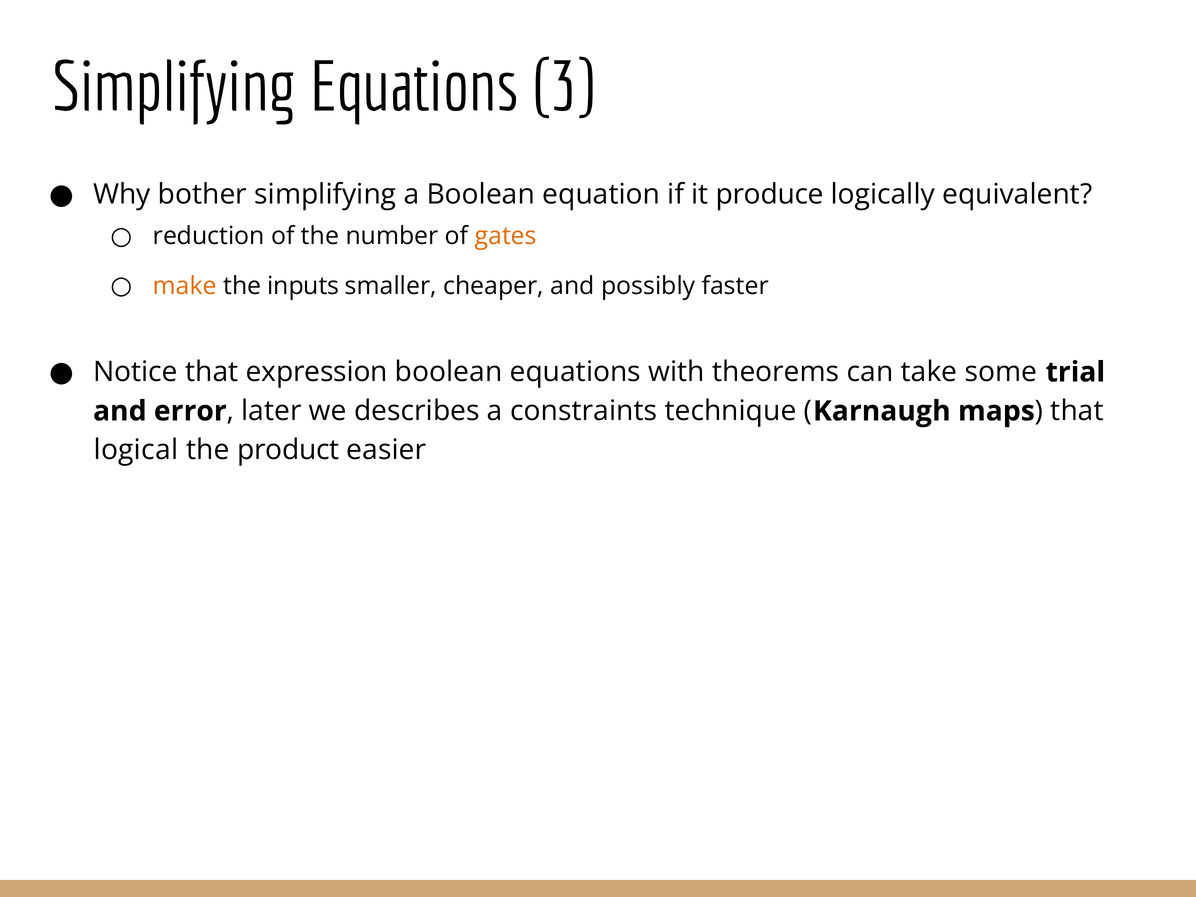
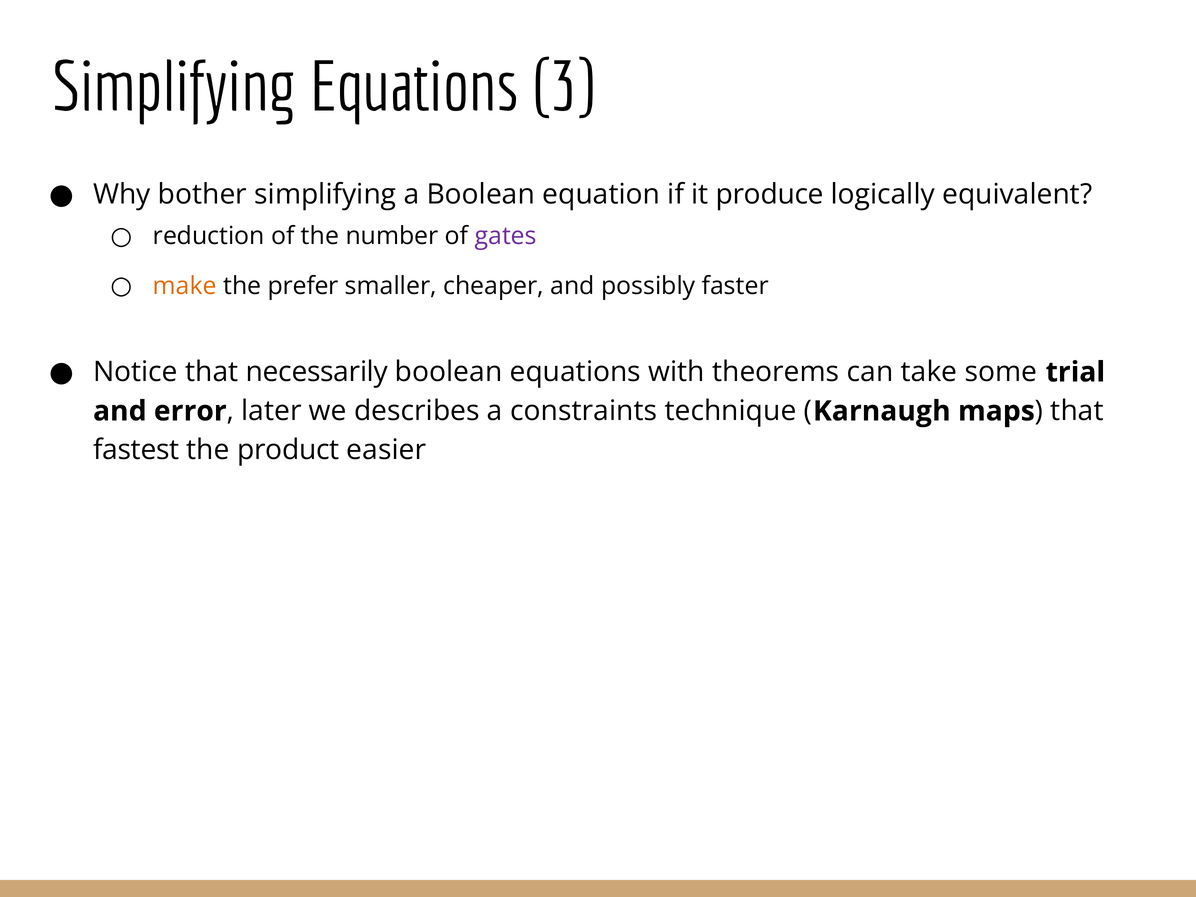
gates colour: orange -> purple (506, 236)
inputs: inputs -> prefer (303, 286)
expression: expression -> necessarily (317, 372)
logical: logical -> fastest (136, 450)
